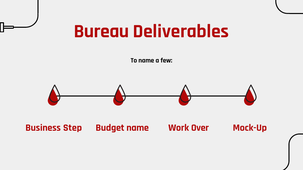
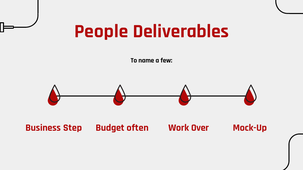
Bureau: Bureau -> People (101, 31)
Budget name: name -> often (138, 128)
